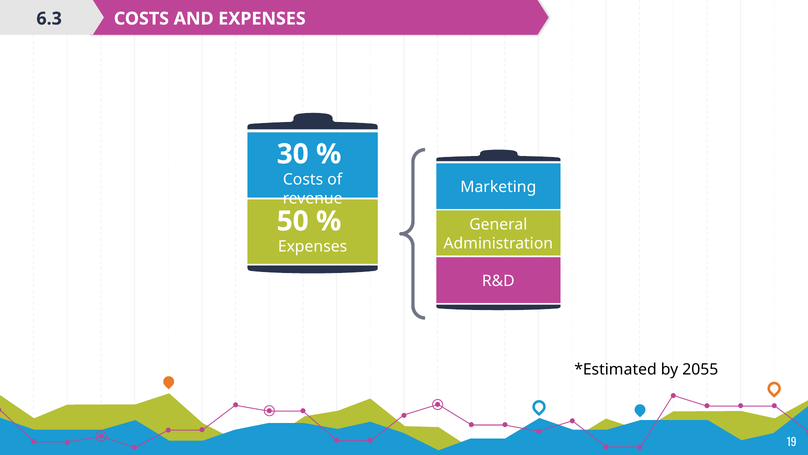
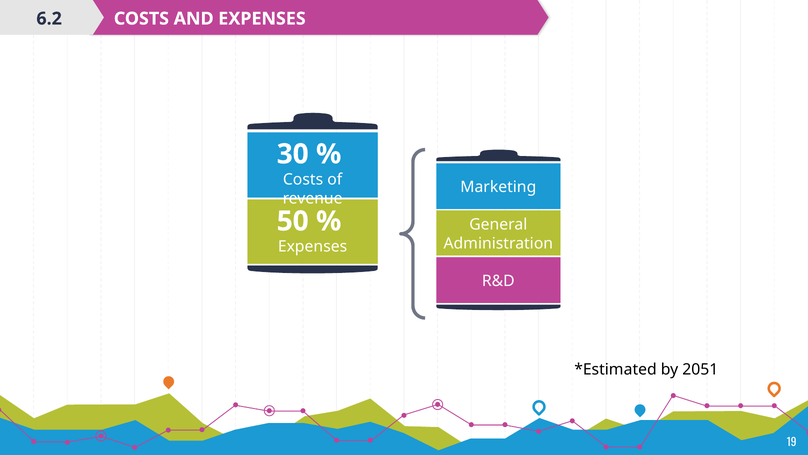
6.3: 6.3 -> 6.2 (49, 19)
2055: 2055 -> 2051 (700, 369)
